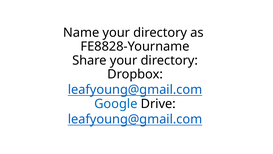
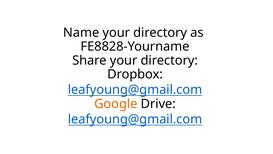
Google colour: blue -> orange (116, 104)
